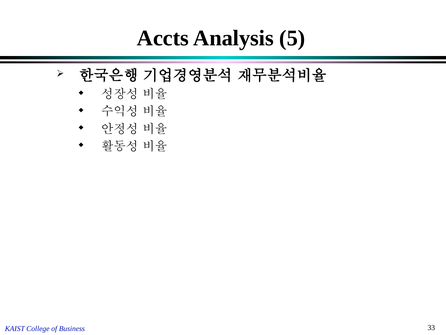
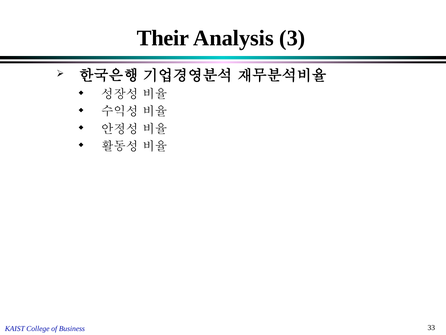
Accts: Accts -> Their (163, 38)
5: 5 -> 3 (292, 38)
